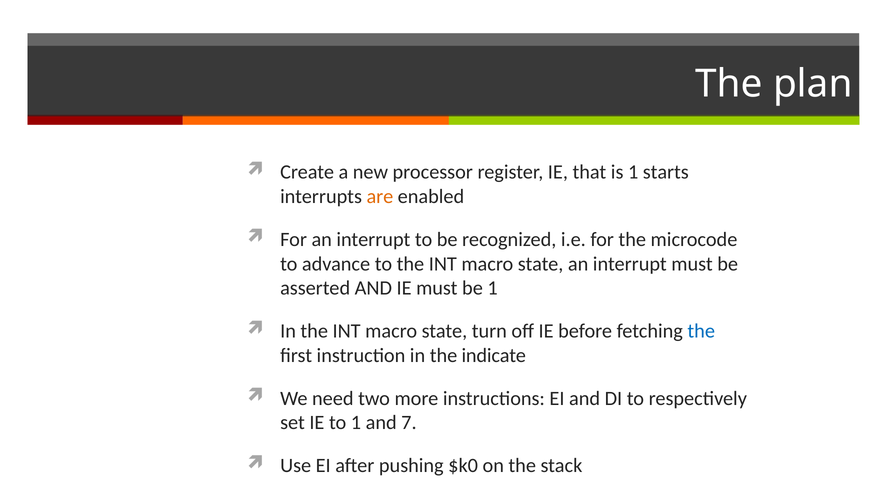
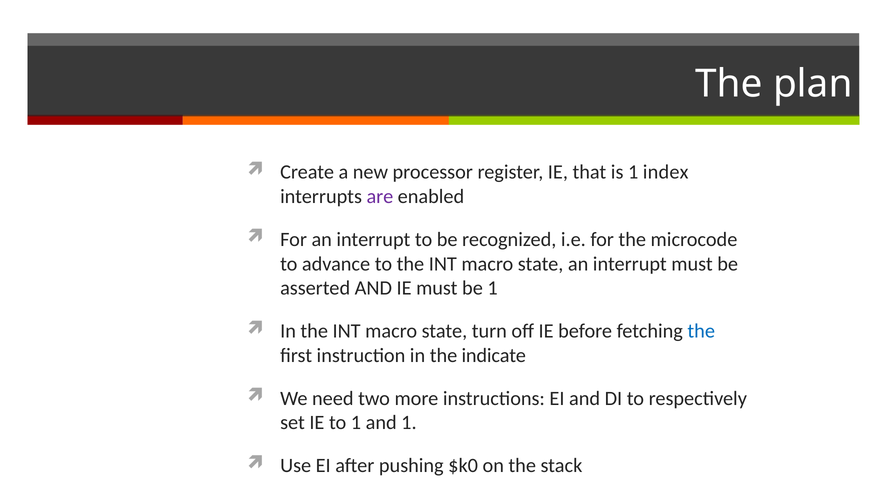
starts: starts -> index (666, 172)
are colour: orange -> purple (380, 197)
and 7: 7 -> 1 (409, 423)
